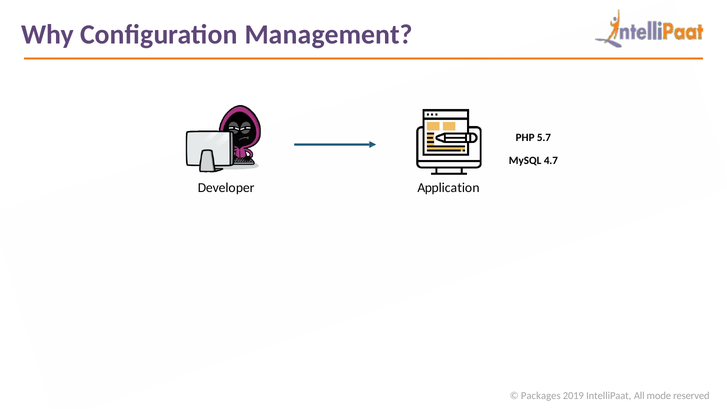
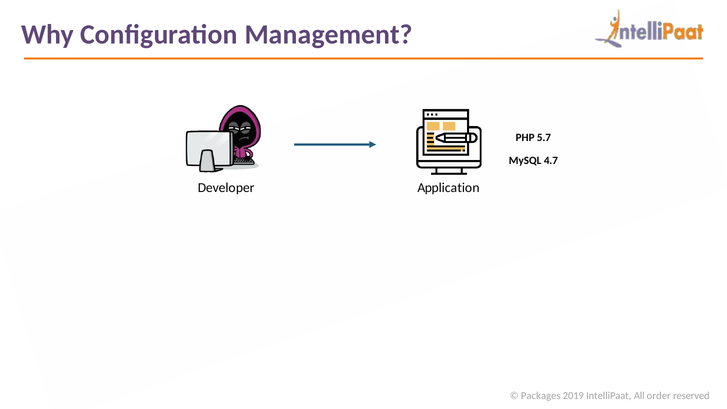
mode: mode -> order (659, 396)
